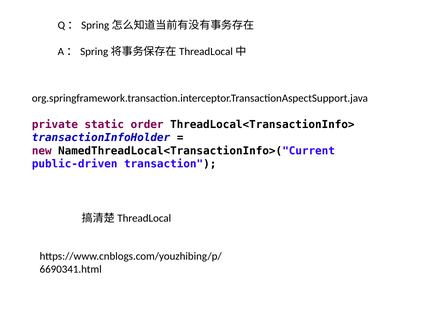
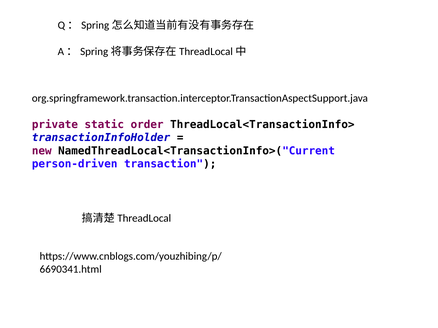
public-driven: public-driven -> person-driven (75, 164)
